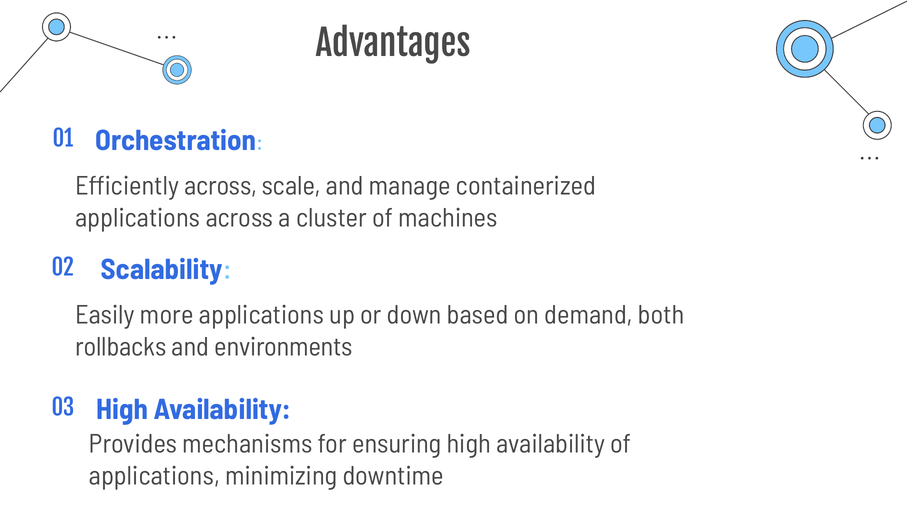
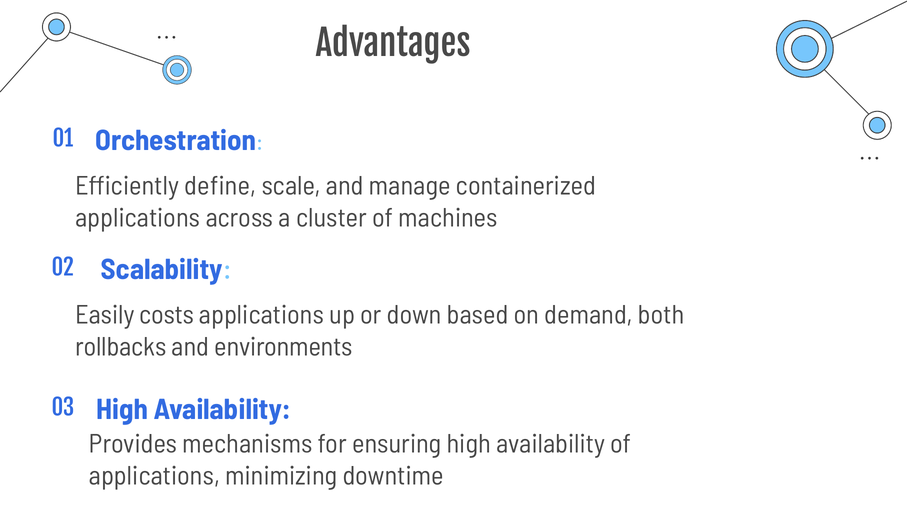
Efficiently across: across -> define (220, 186)
more: more -> costs (167, 315)
